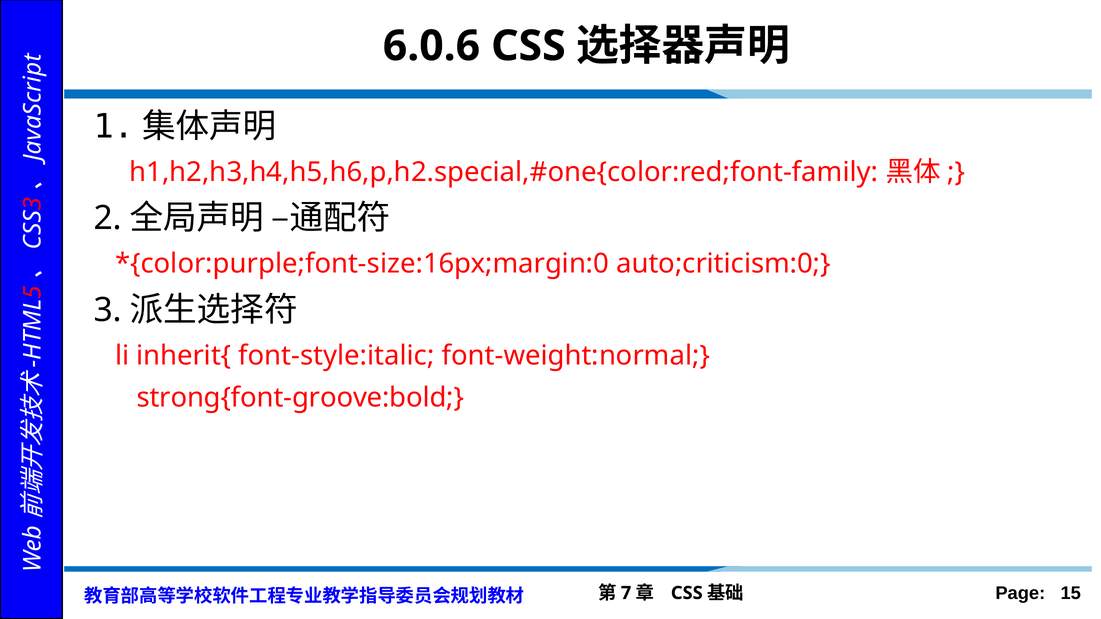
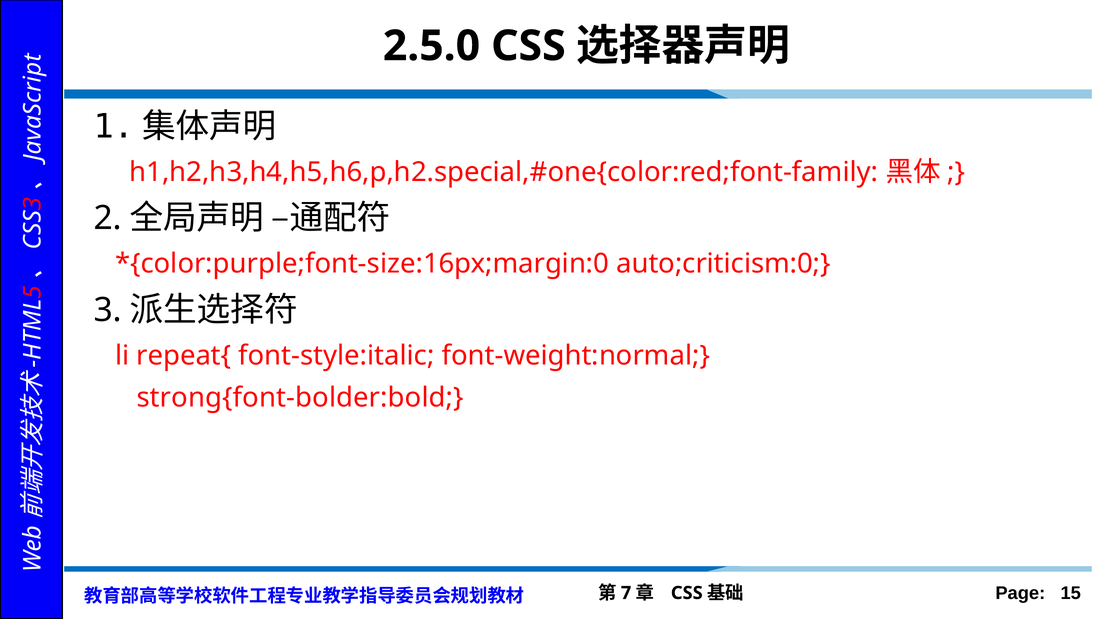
6.0.6: 6.0.6 -> 2.5.0 (431, 46)
inherit{: inherit{ -> repeat{ (184, 356)
strong{font-groove:bold: strong{font-groove:bold -> strong{font-bolder:bold (300, 398)
